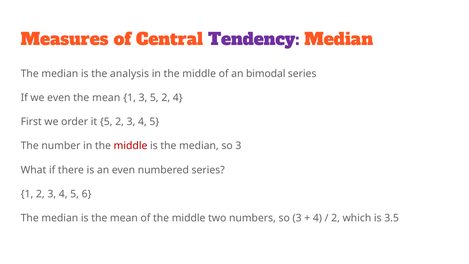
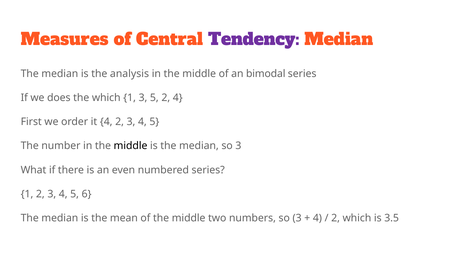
we even: even -> does (59, 98)
mean: mean -> which (106, 98)
it 5: 5 -> 4 (106, 122)
middle colour: red -> black (131, 146)
